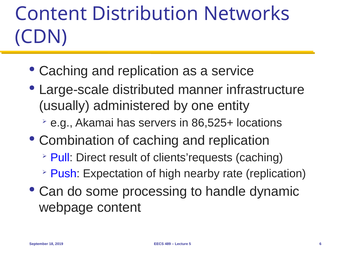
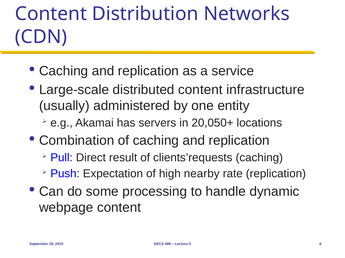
distributed manner: manner -> content (200, 90)
86,525+: 86,525+ -> 20,050+ (212, 123)
